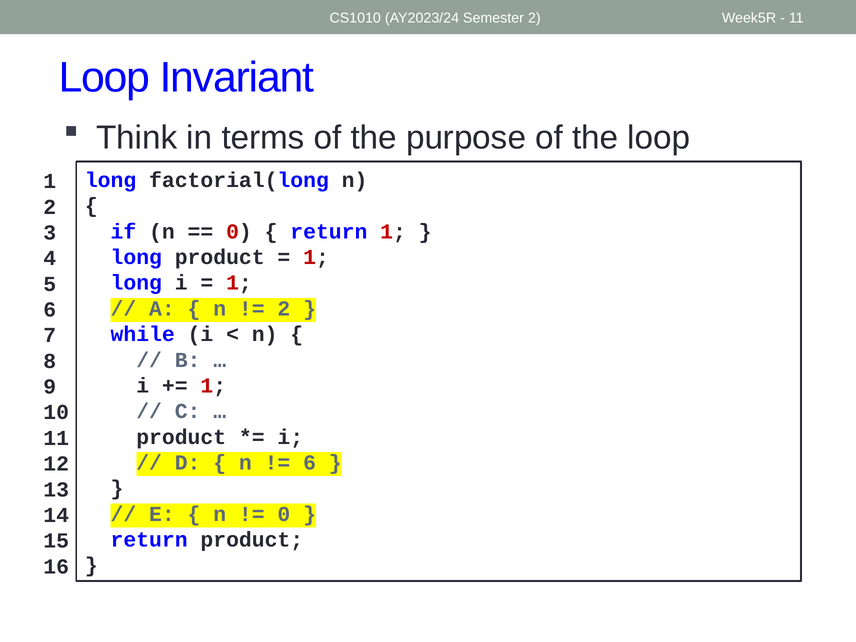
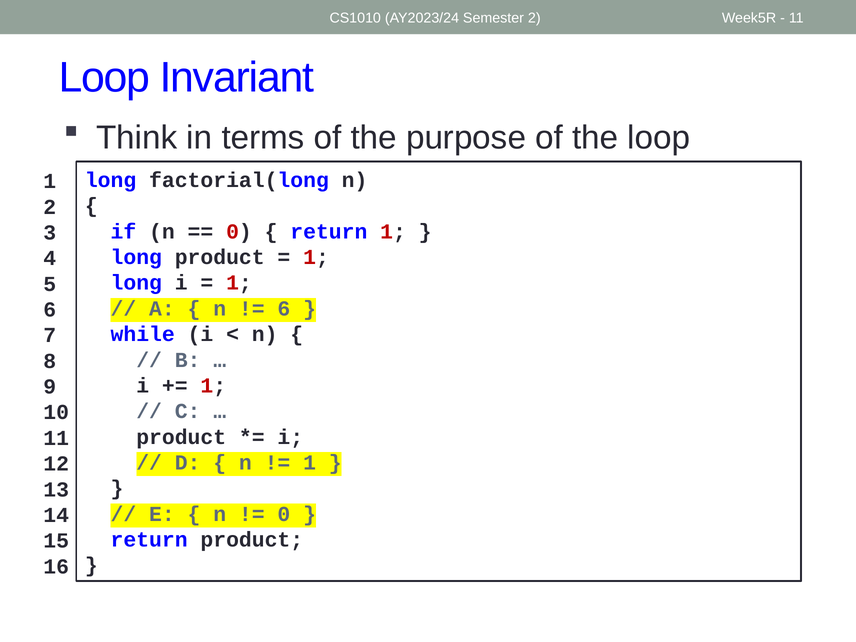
2: 2 -> 6 (284, 309)
6: 6 -> 1 (310, 463)
